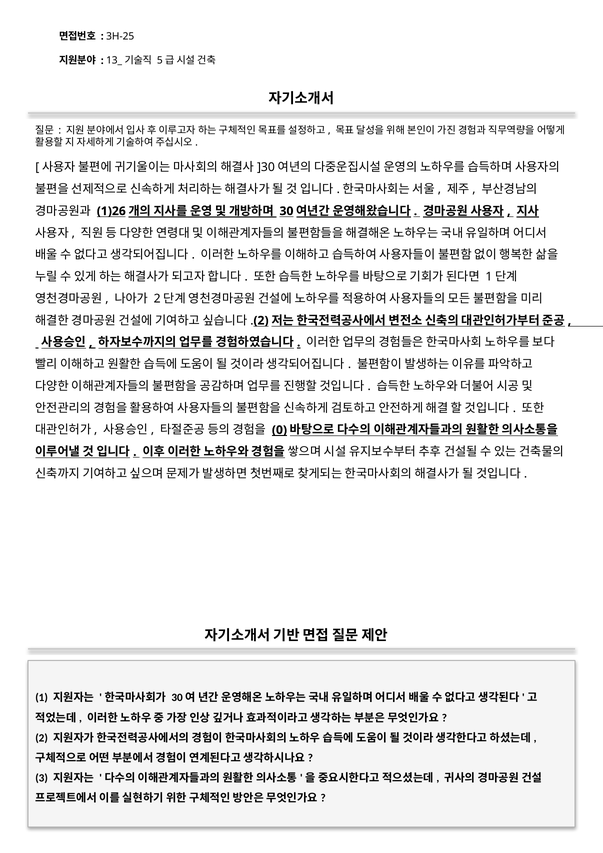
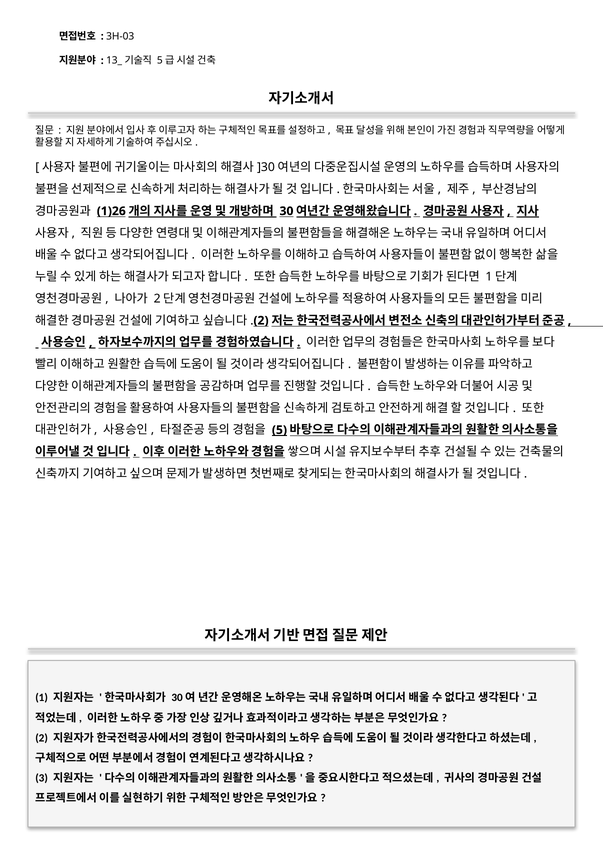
3H-25: 3H-25 -> 3H-03 (120, 36)
0: 0 -> 5 (279, 430)
